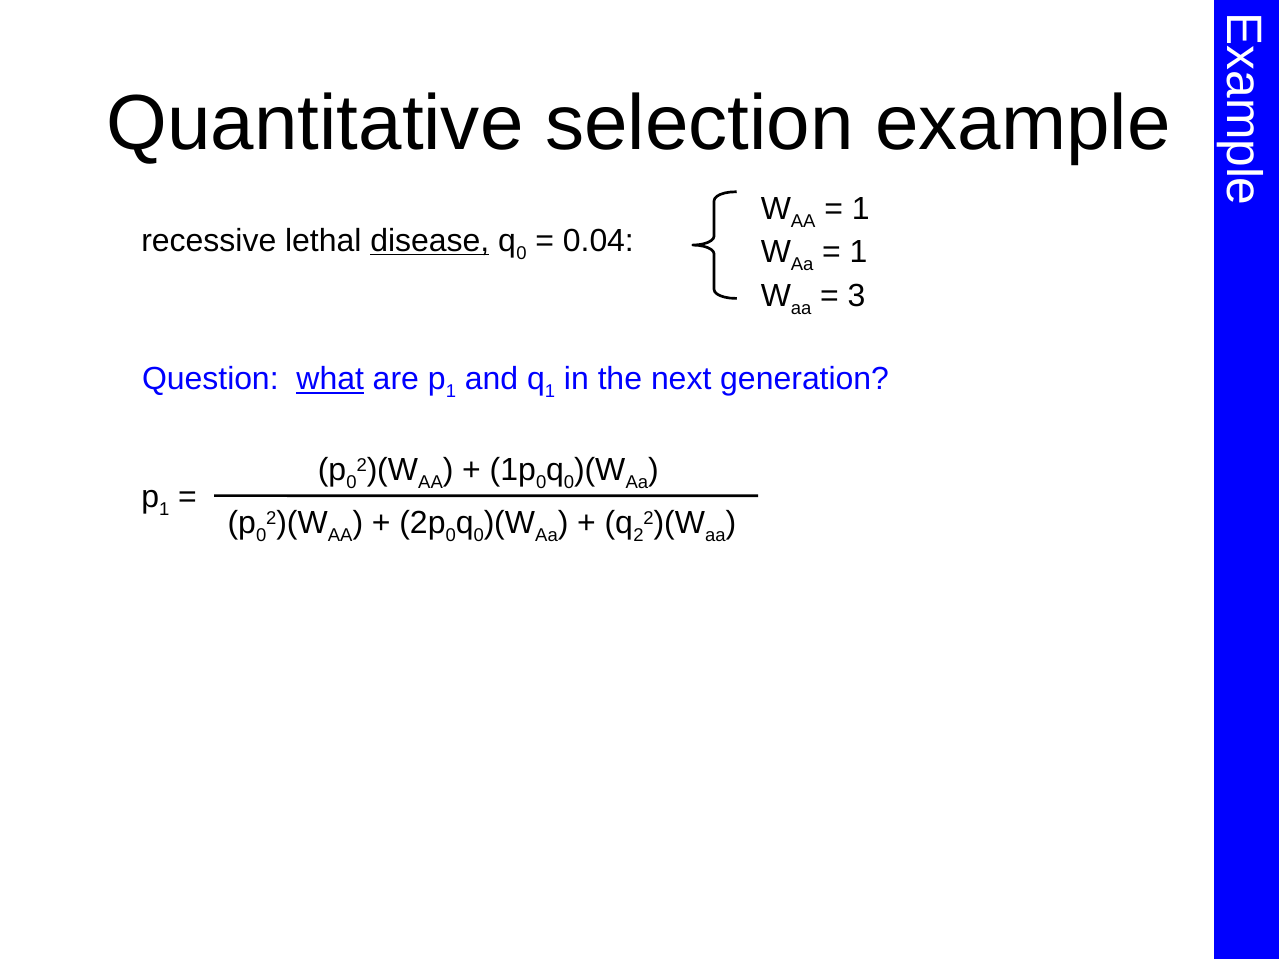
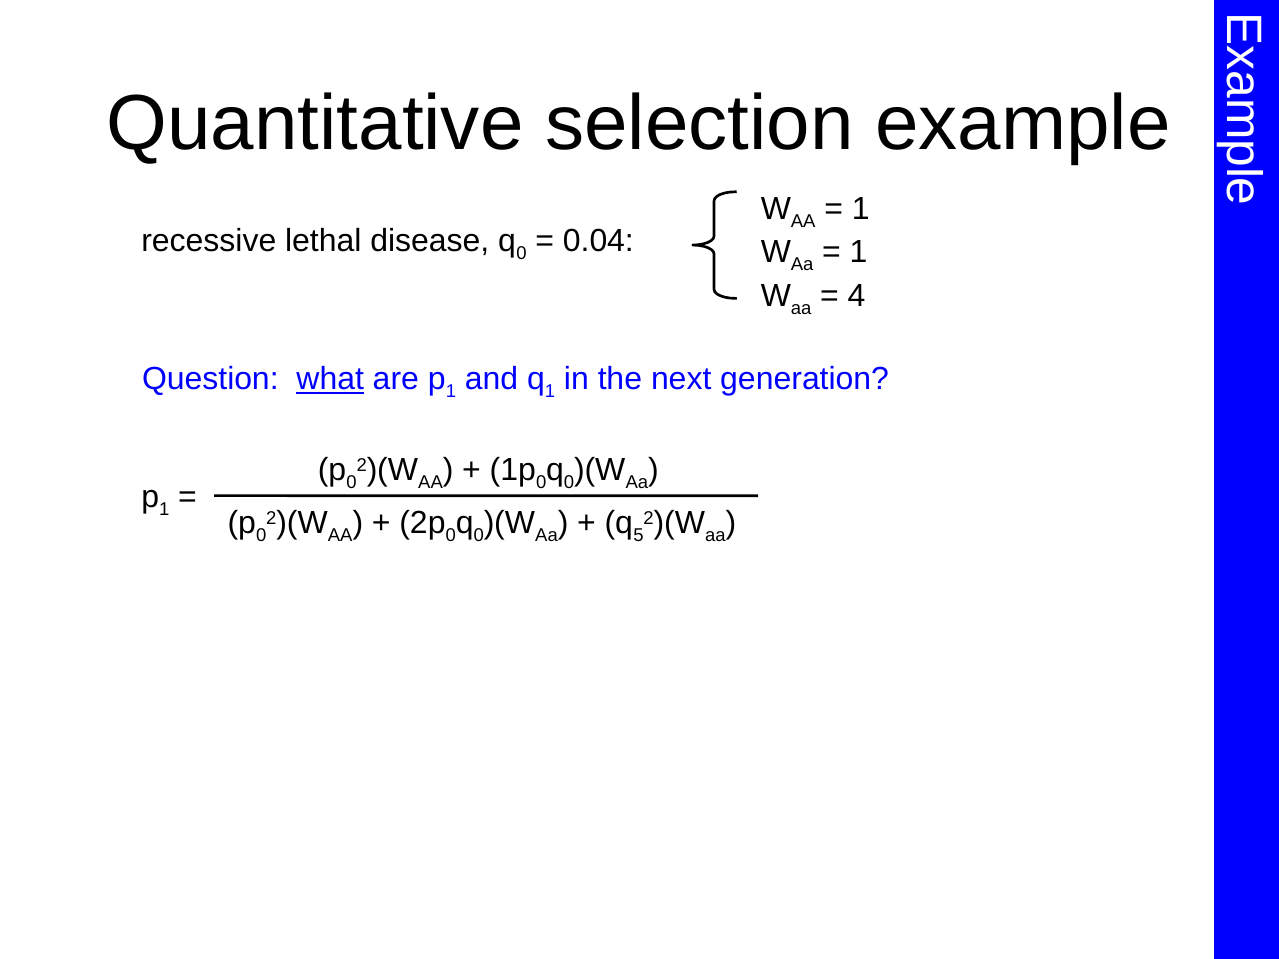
disease underline: present -> none (430, 241)
3: 3 -> 4 (856, 296)
2: 2 -> 5 (638, 536)
